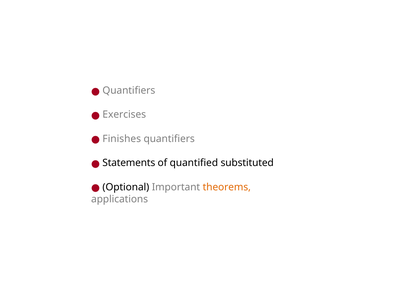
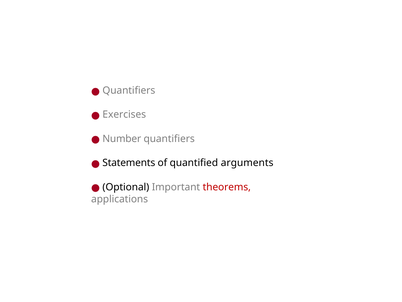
Finishes: Finishes -> Number (122, 139)
substituted: substituted -> arguments (247, 163)
theorems colour: orange -> red (227, 187)
